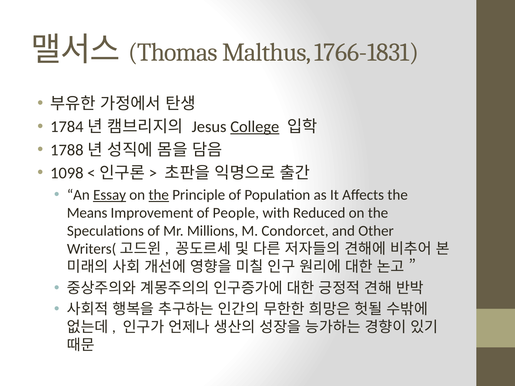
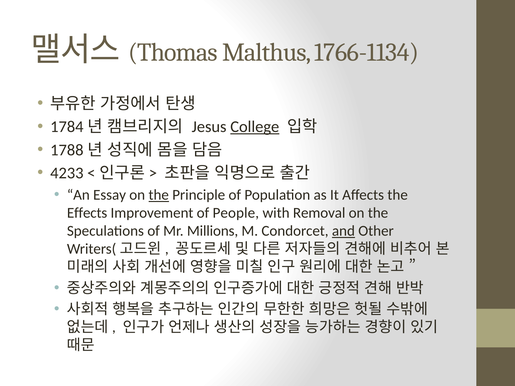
1766-1831: 1766-1831 -> 1766-1134 (367, 52)
1098: 1098 -> 4233 (67, 173)
Essay underline: present -> none (110, 195)
Means: Means -> Effects (87, 213)
Reduced: Reduced -> Removal (319, 213)
and underline: none -> present (343, 231)
